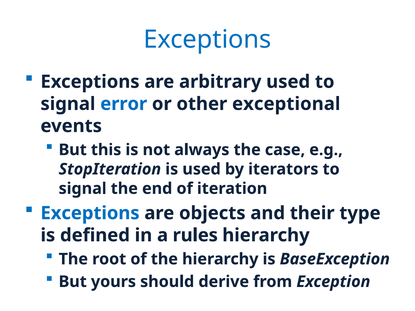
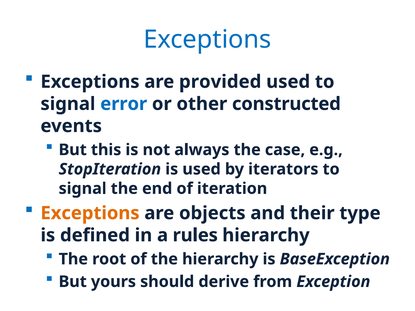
arbitrary: arbitrary -> provided (220, 82)
exceptional: exceptional -> constructed (286, 104)
Exceptions colour: blue -> orange (90, 213)
